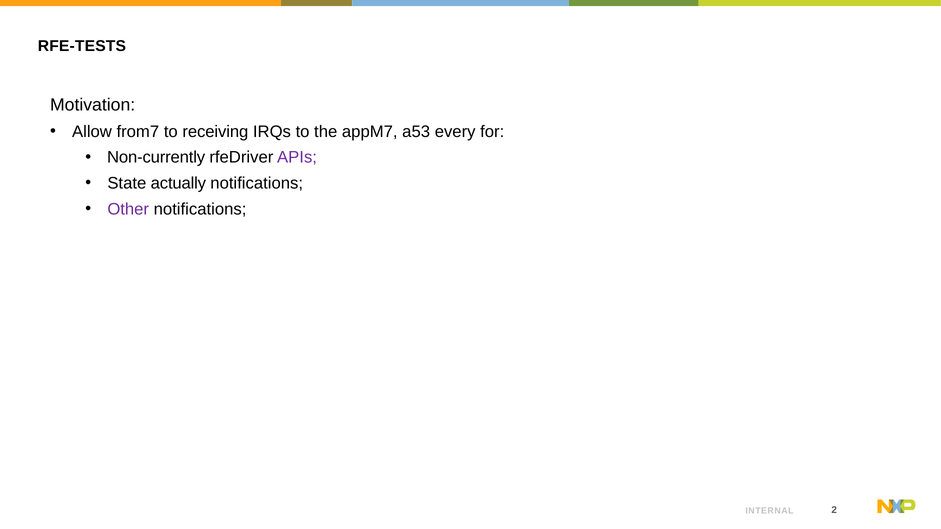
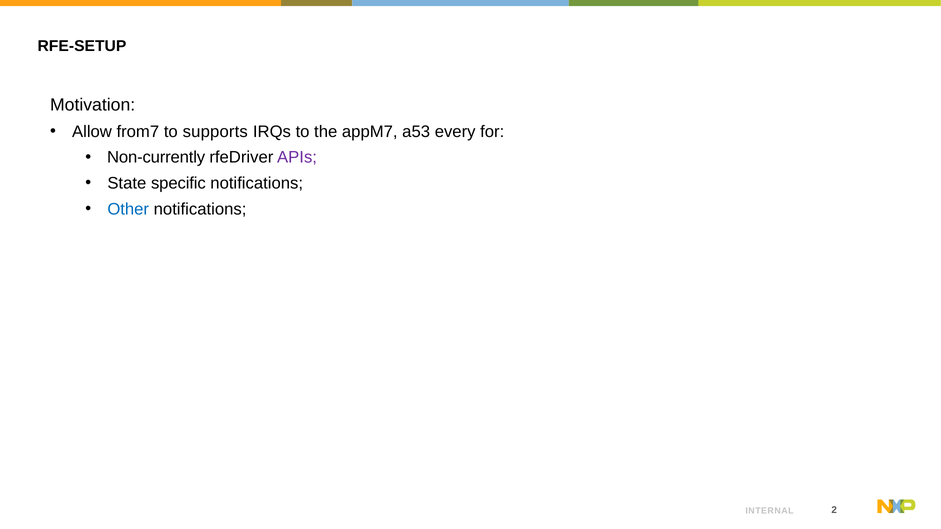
RFE-TESTS: RFE-TESTS -> RFE-SETUP (82, 46)
receiving: receiving -> supports (215, 132)
actually: actually -> specific (178, 183)
Other colour: purple -> blue (128, 209)
